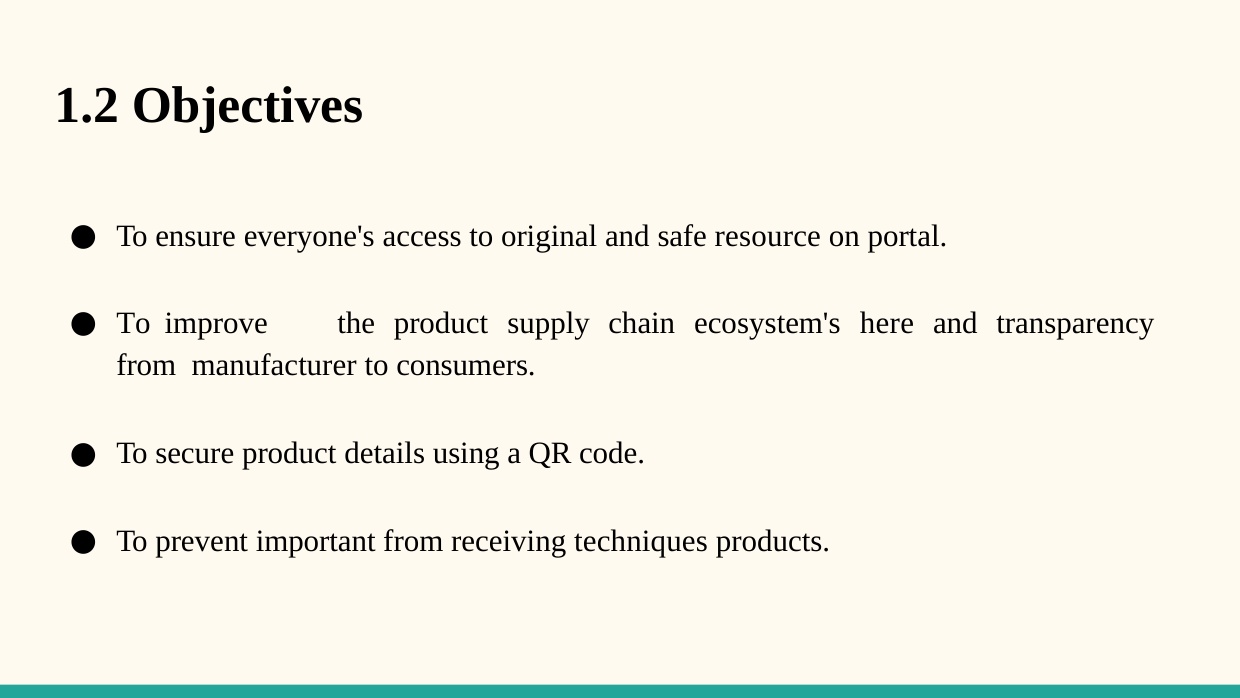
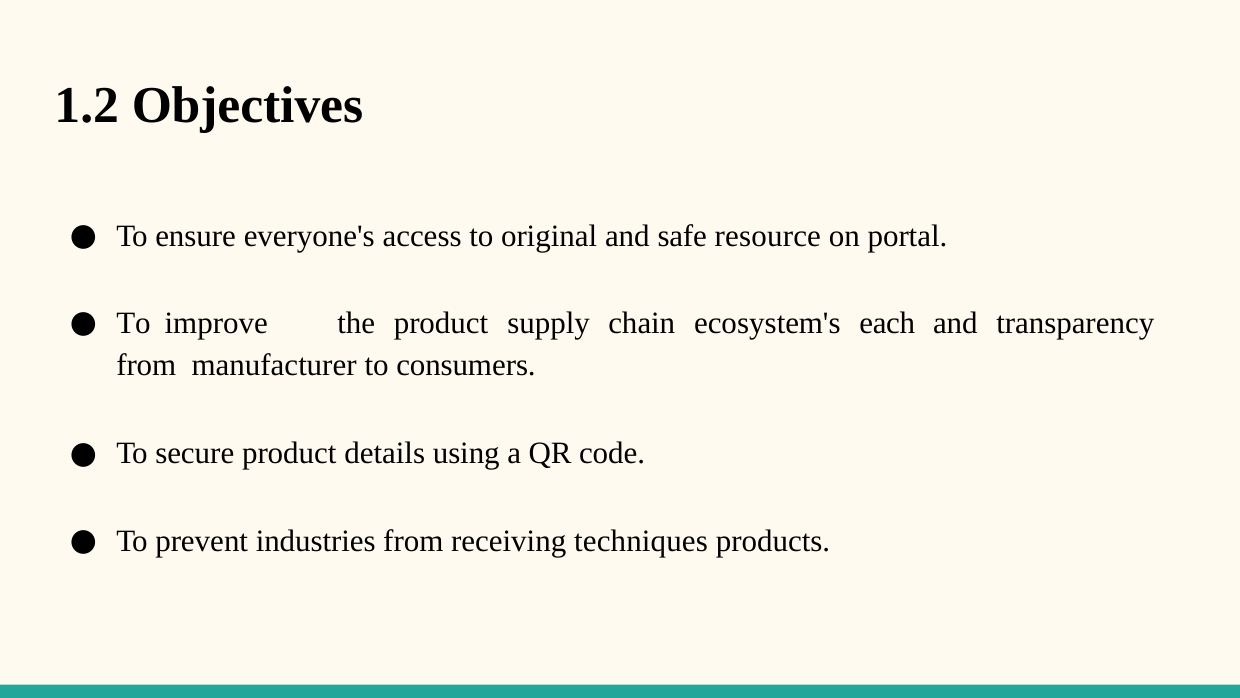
here: here -> each (887, 323)
important: important -> industries (316, 541)
